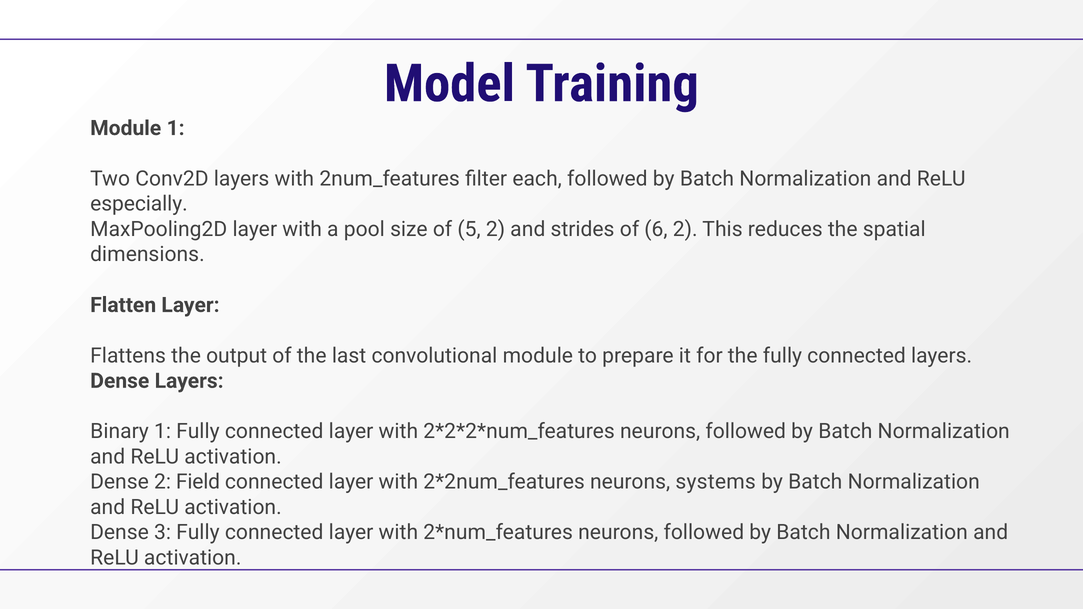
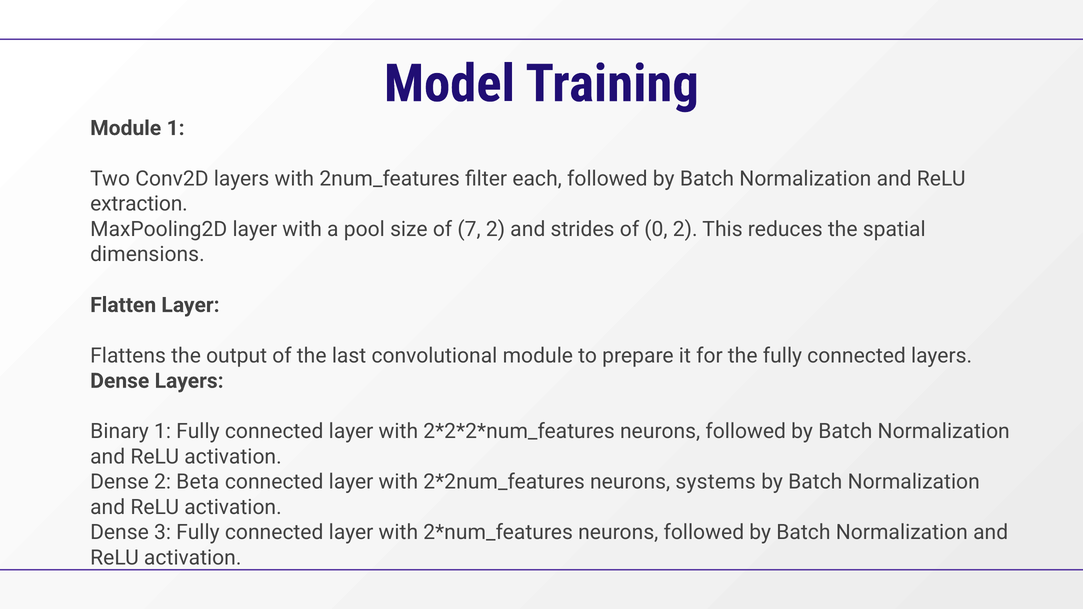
especially: especially -> extraction (139, 204)
5: 5 -> 7 (469, 229)
6: 6 -> 0 (656, 229)
Field: Field -> Beta (198, 482)
